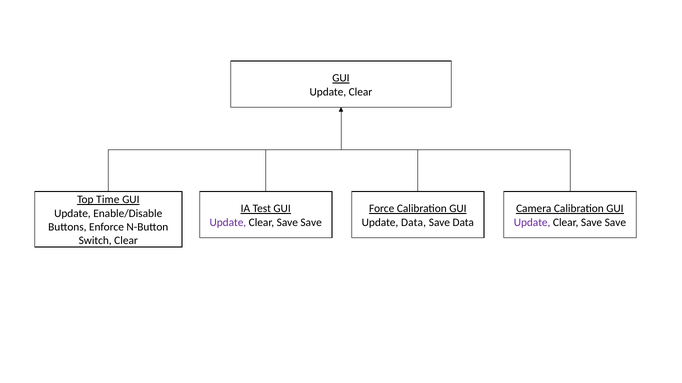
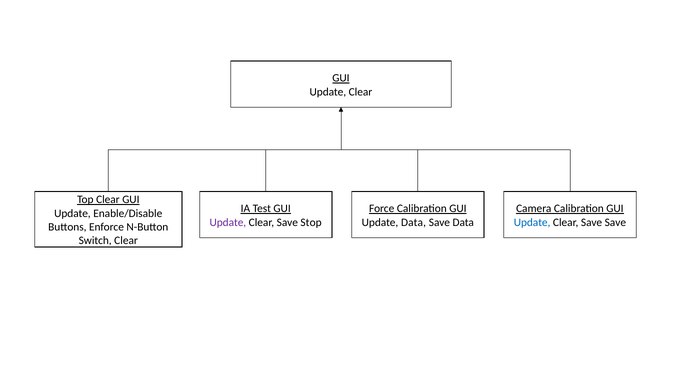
Top Time: Time -> Clear (108, 200)
Save: Save -> Stop (311, 223)
Update colour: purple -> blue (532, 223)
